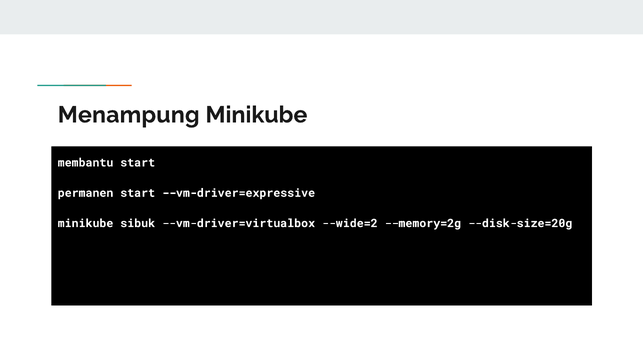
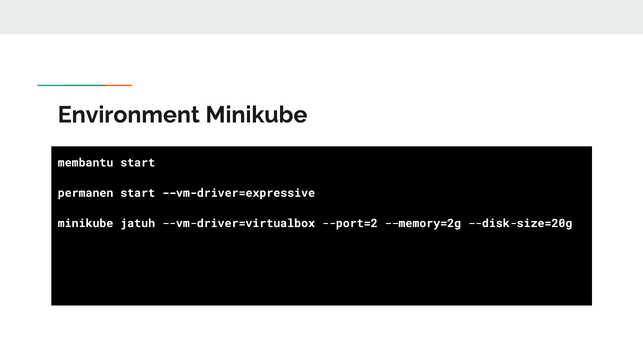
Menampung: Menampung -> Environment (129, 115)
sibuk: sibuk -> jatuh (138, 223)
--wide=2: --wide=2 -> --port=2 (350, 223)
